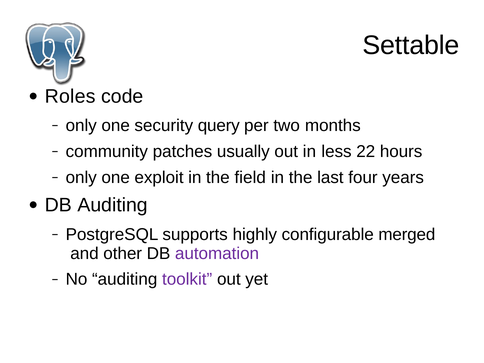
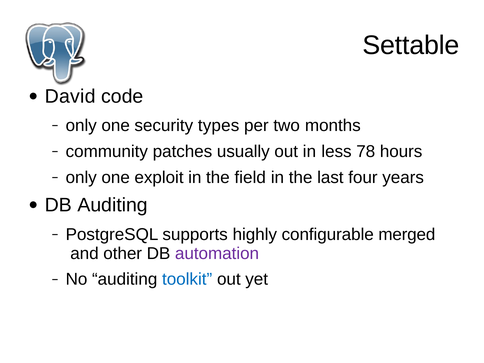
Roles: Roles -> David (70, 96)
query: query -> types (219, 125)
22: 22 -> 78 (366, 151)
toolkit colour: purple -> blue (187, 279)
